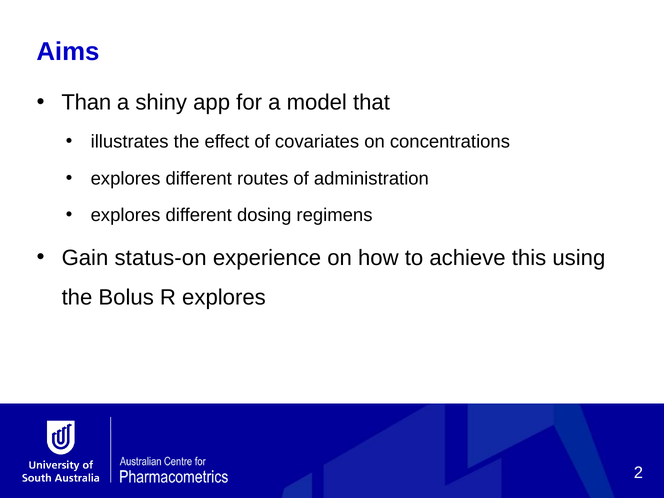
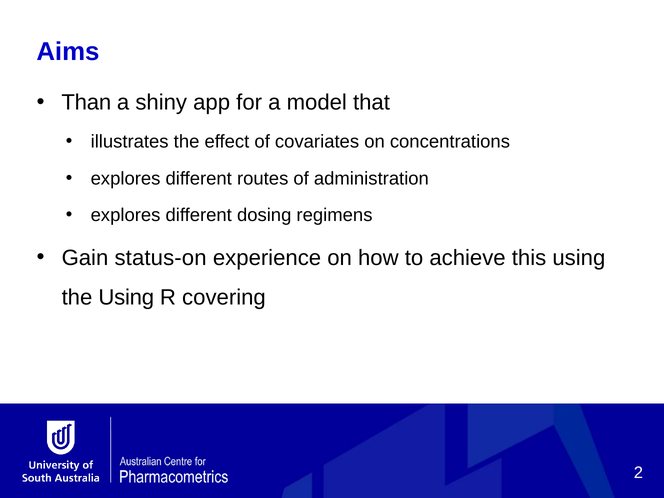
the Bolus: Bolus -> Using (126, 298)
R explores: explores -> covering (224, 298)
